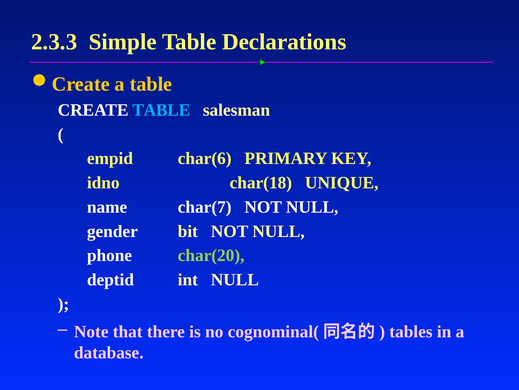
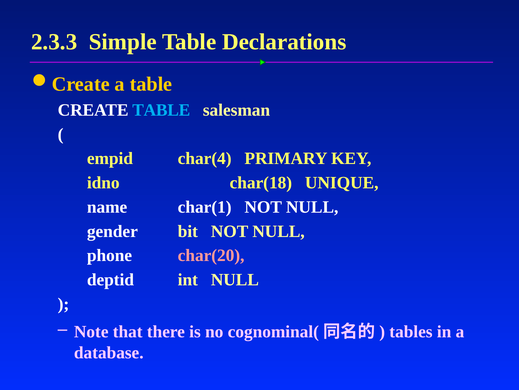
char(6: char(6 -> char(4 (205, 158)
char(7: char(7 -> char(1 (205, 207)
char(20 colour: light green -> pink (211, 255)
